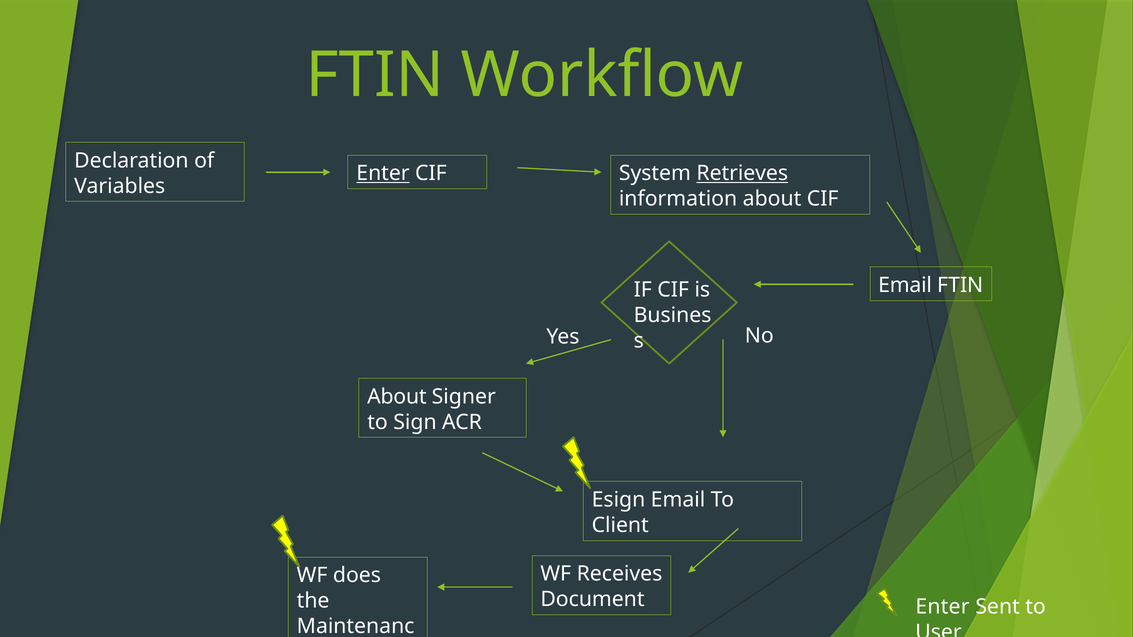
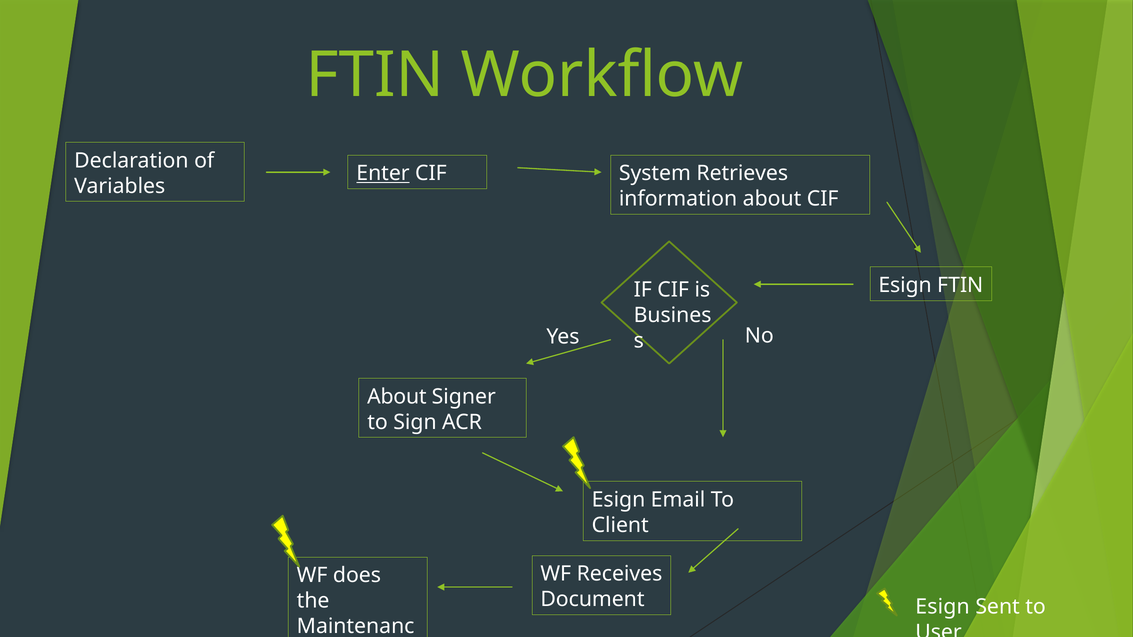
Retrieves underline: present -> none (742, 174)
Email: Email -> Esign (905, 285)
Enter: Enter -> Esign (943, 607)
